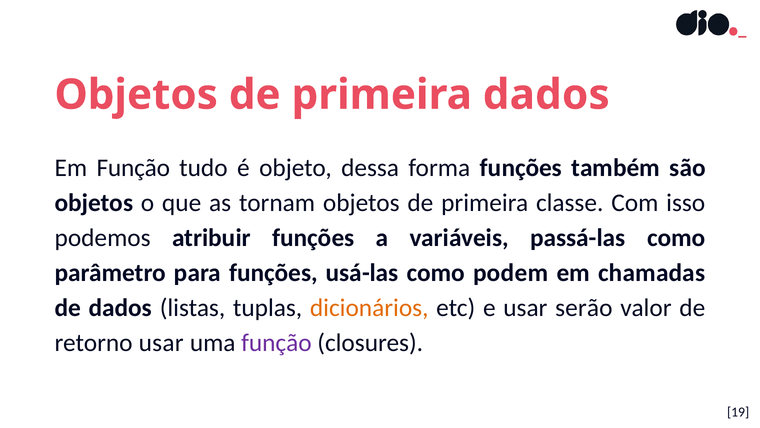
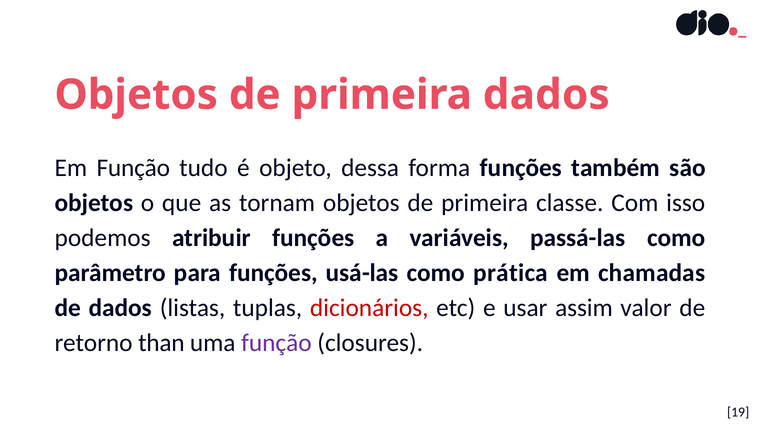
podem: podem -> prática (511, 273)
dicionários colour: orange -> red (369, 308)
serão: serão -> assim (584, 308)
retorno usar: usar -> than (161, 343)
